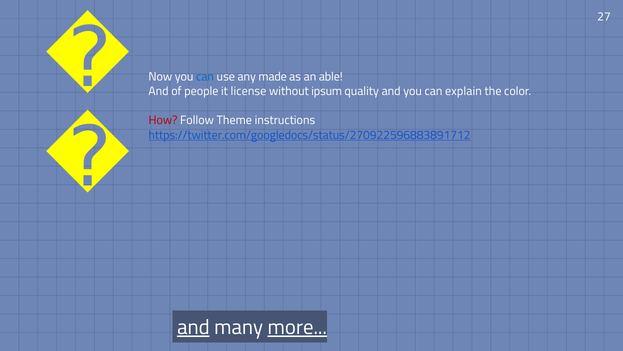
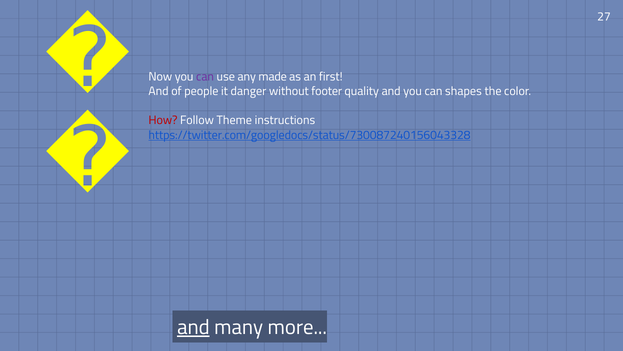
can colour: blue -> purple (205, 77)
able: able -> first (331, 77)
license: license -> danger (249, 91)
ipsum: ipsum -> footer (327, 91)
explain: explain -> shapes (463, 91)
https://twitter.com/googledocs/status/270922596883891712: https://twitter.com/googledocs/status/270922596883891712 -> https://twitter.com/googledocs/status/730087240156043328 (309, 135)
more underline: present -> none (297, 327)
